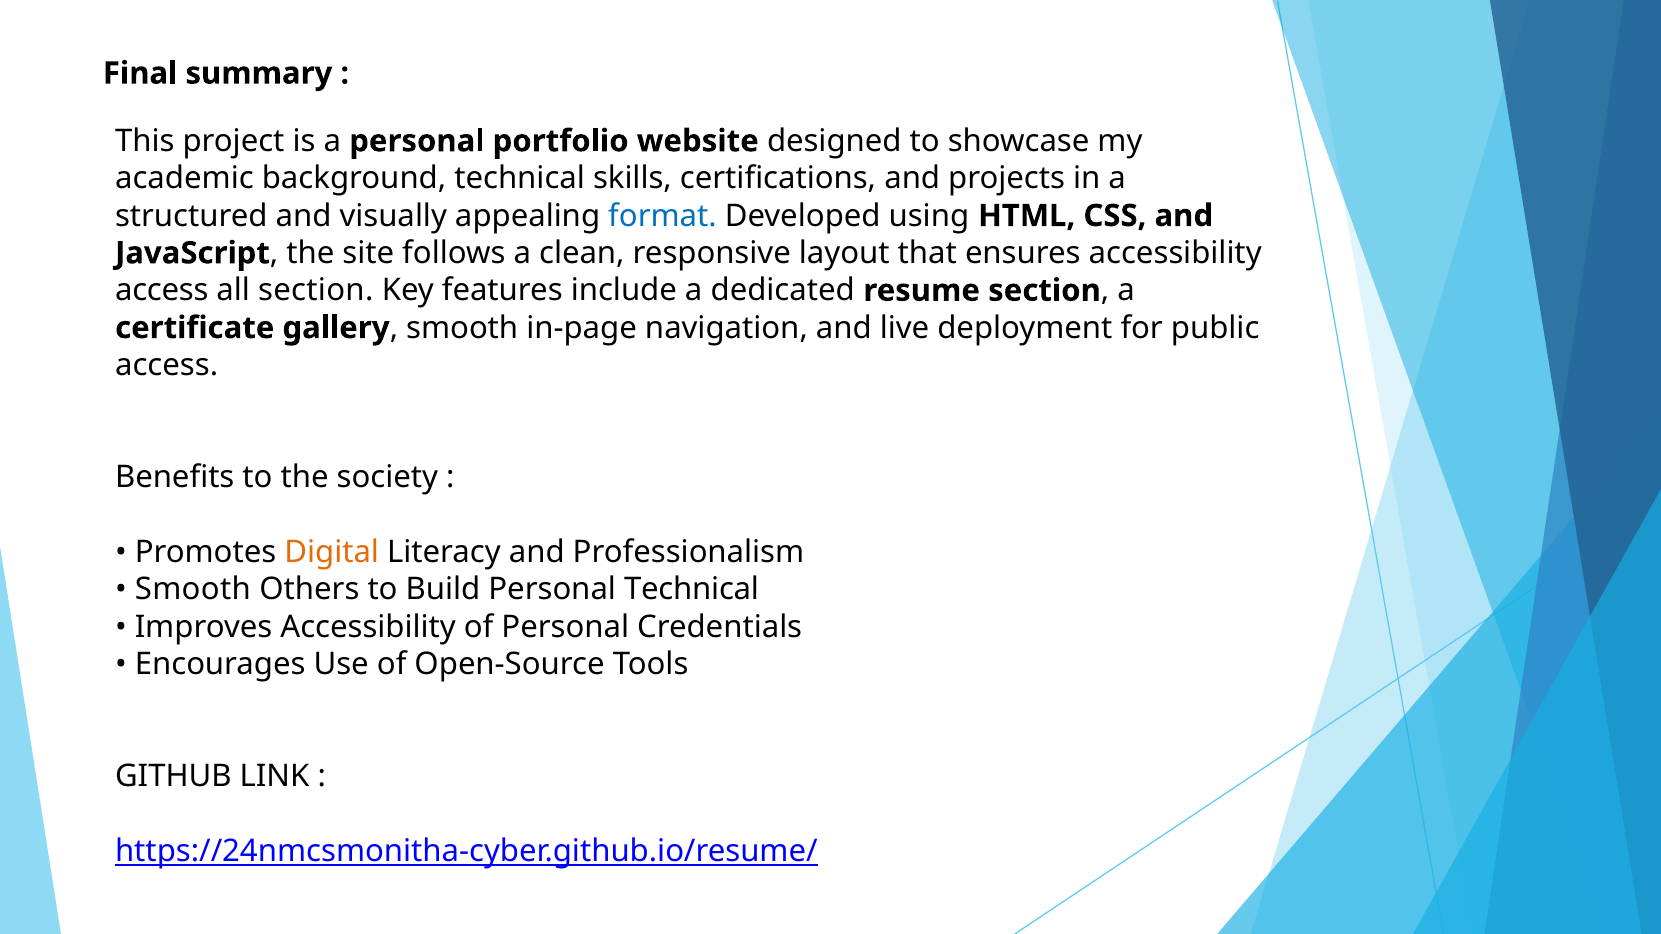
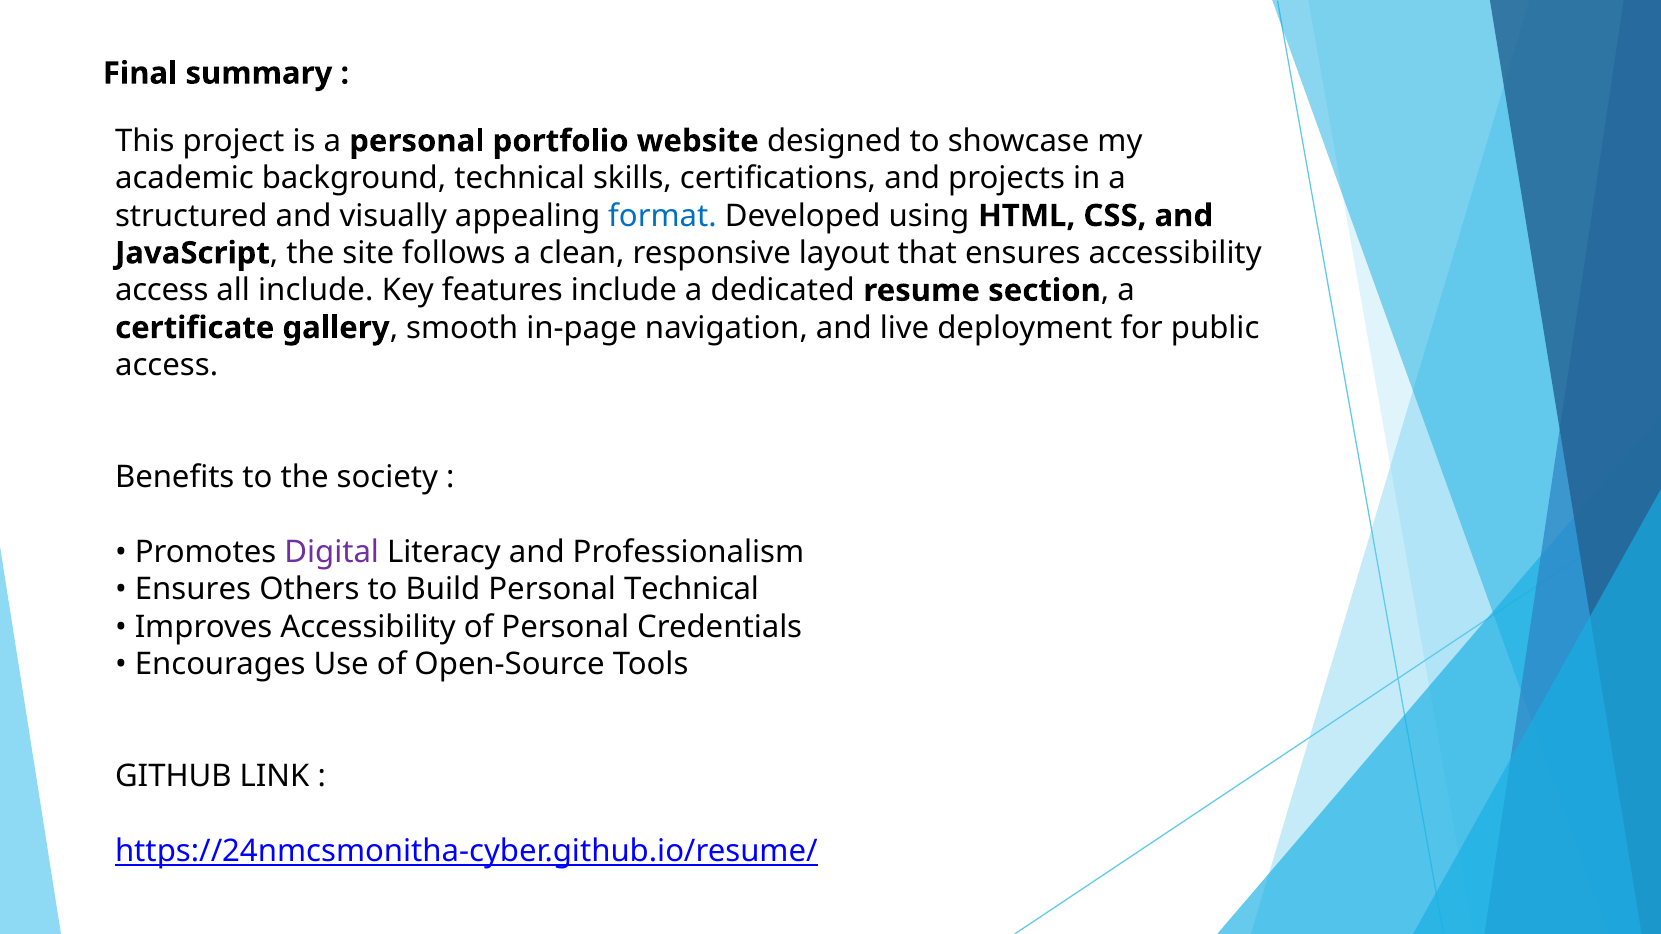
all section: section -> include (316, 291)
Digital colour: orange -> purple (332, 552)
Smooth: Smooth -> Ensures (193, 590)
